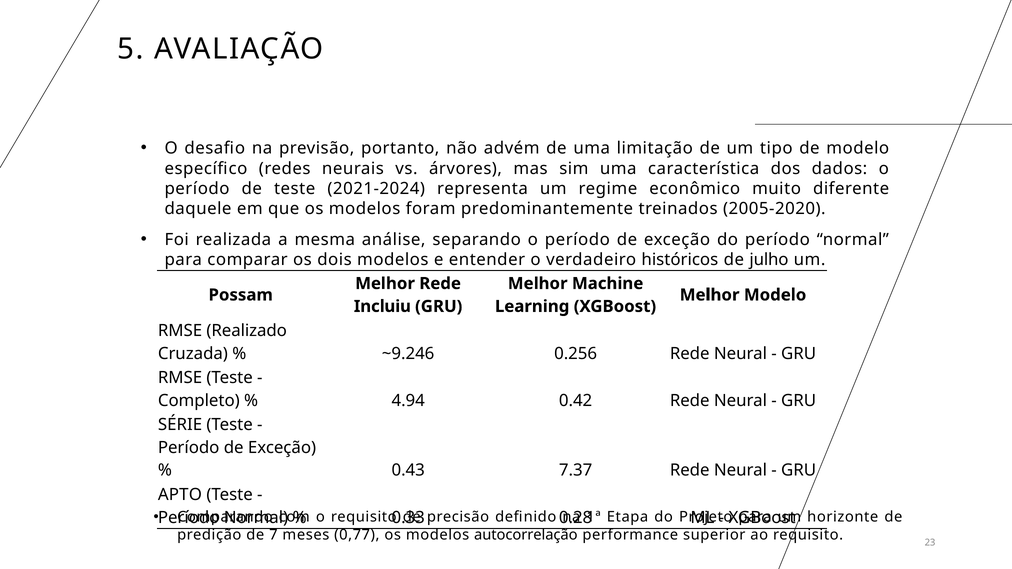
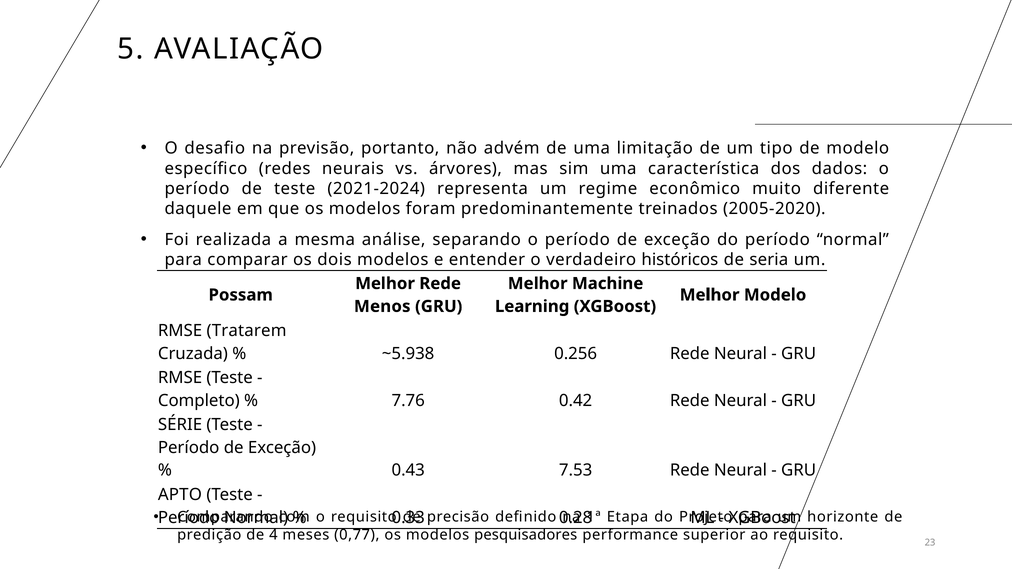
julho: julho -> seria (769, 260)
Incluiu: Incluiu -> Menos (382, 307)
Realizado: Realizado -> Tratarem (247, 331)
~9.246: ~9.246 -> ~5.938 (408, 354)
4.94: 4.94 -> 7.76 (408, 401)
7.37: 7.37 -> 7.53 (576, 471)
7: 7 -> 4 (273, 535)
autocorrelação: autocorrelação -> pesquisadores (526, 535)
